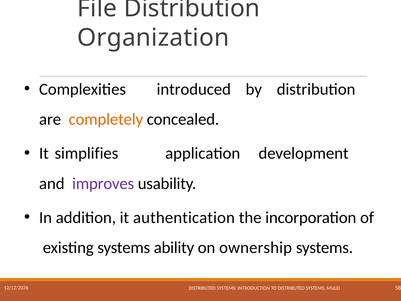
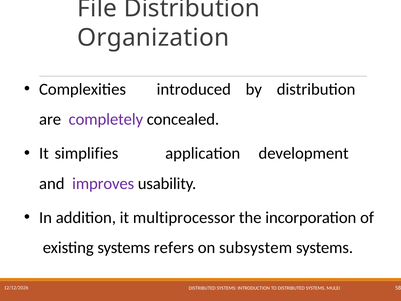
completely colour: orange -> purple (106, 119)
authentication: authentication -> multiprocessor (184, 218)
ability: ability -> refers (174, 248)
ownership: ownership -> subsystem (256, 248)
